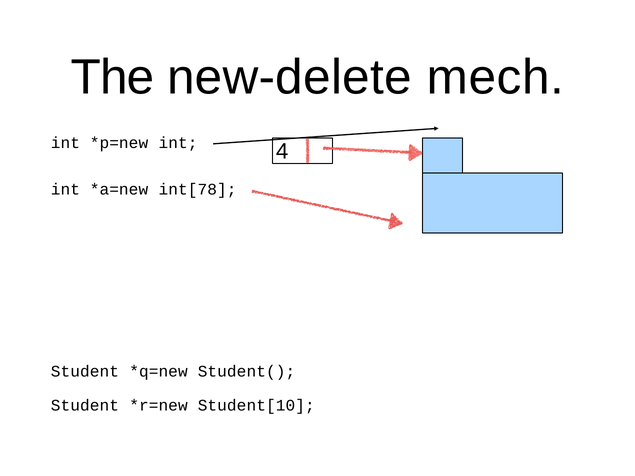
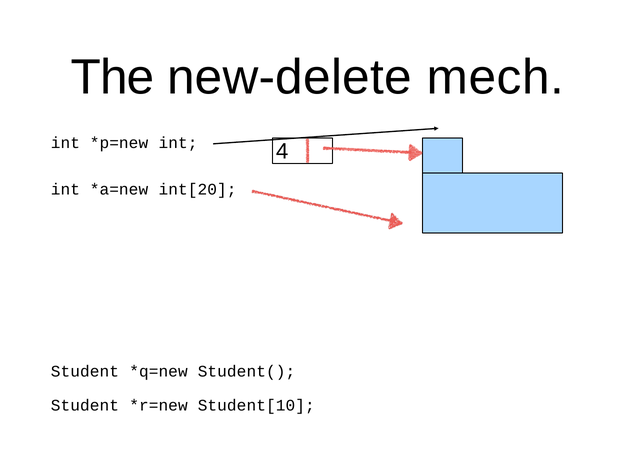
int[78: int[78 -> int[20 (198, 189)
